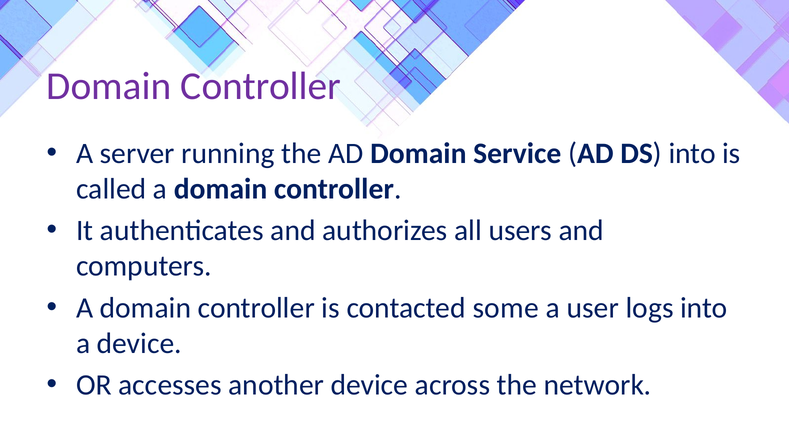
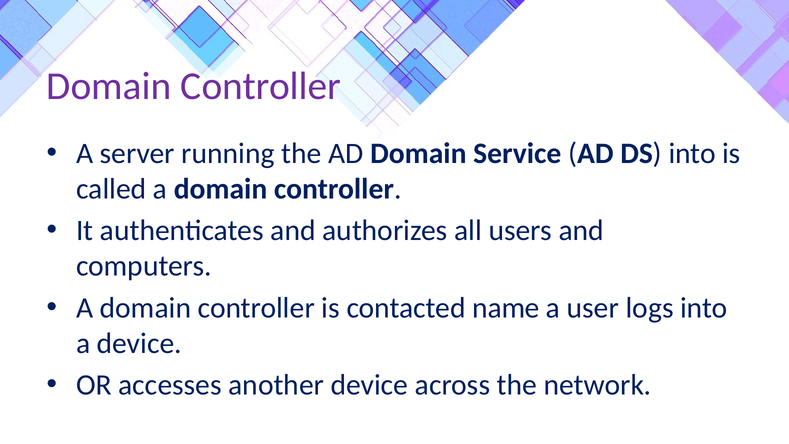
some: some -> name (506, 308)
